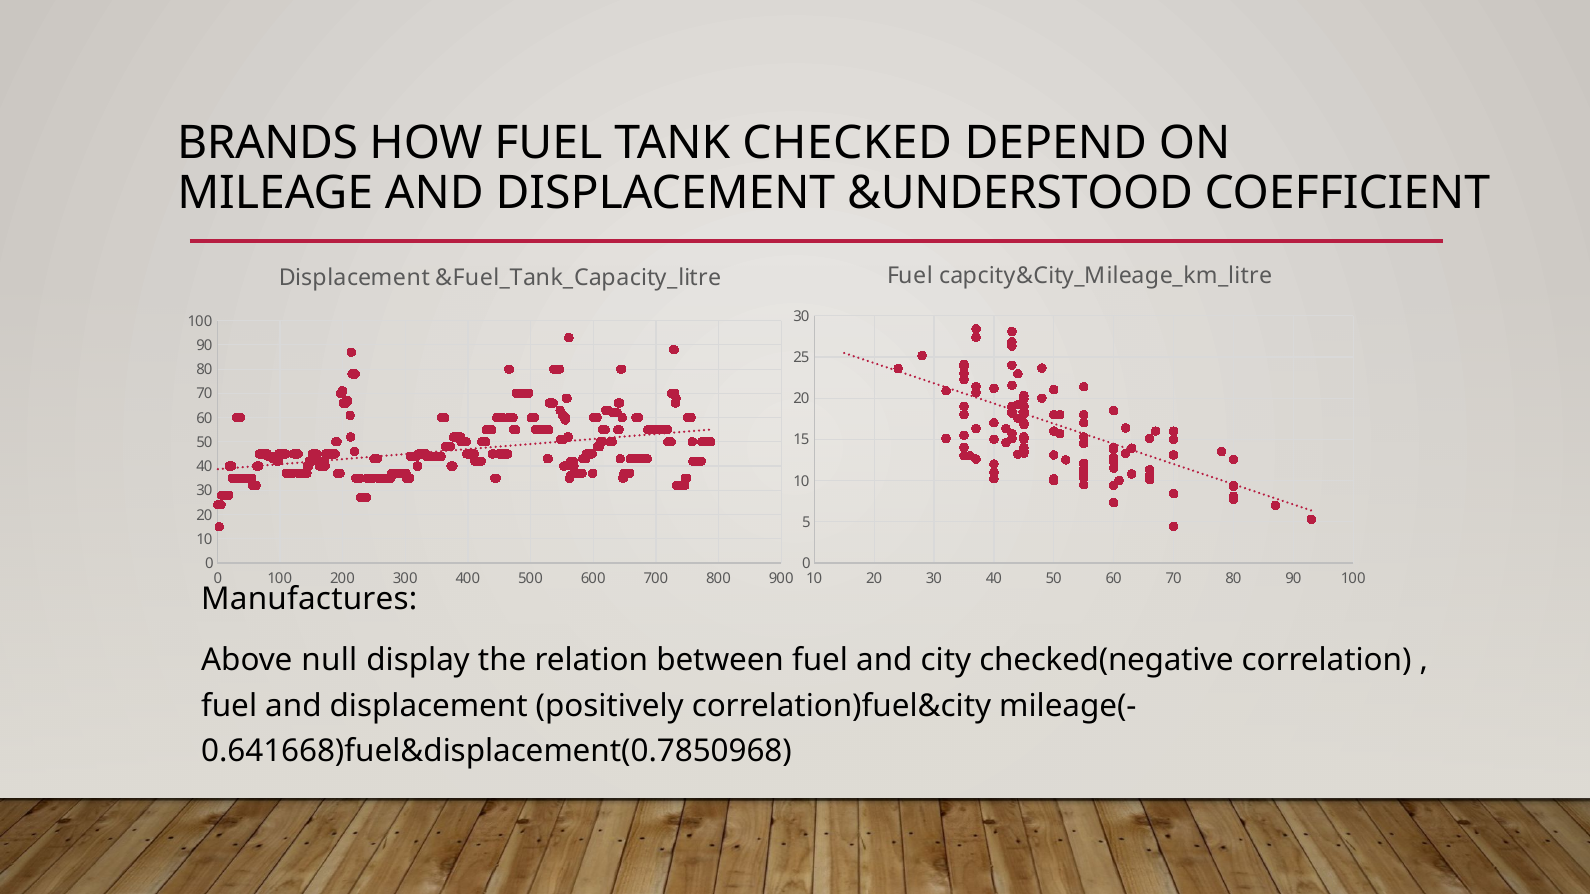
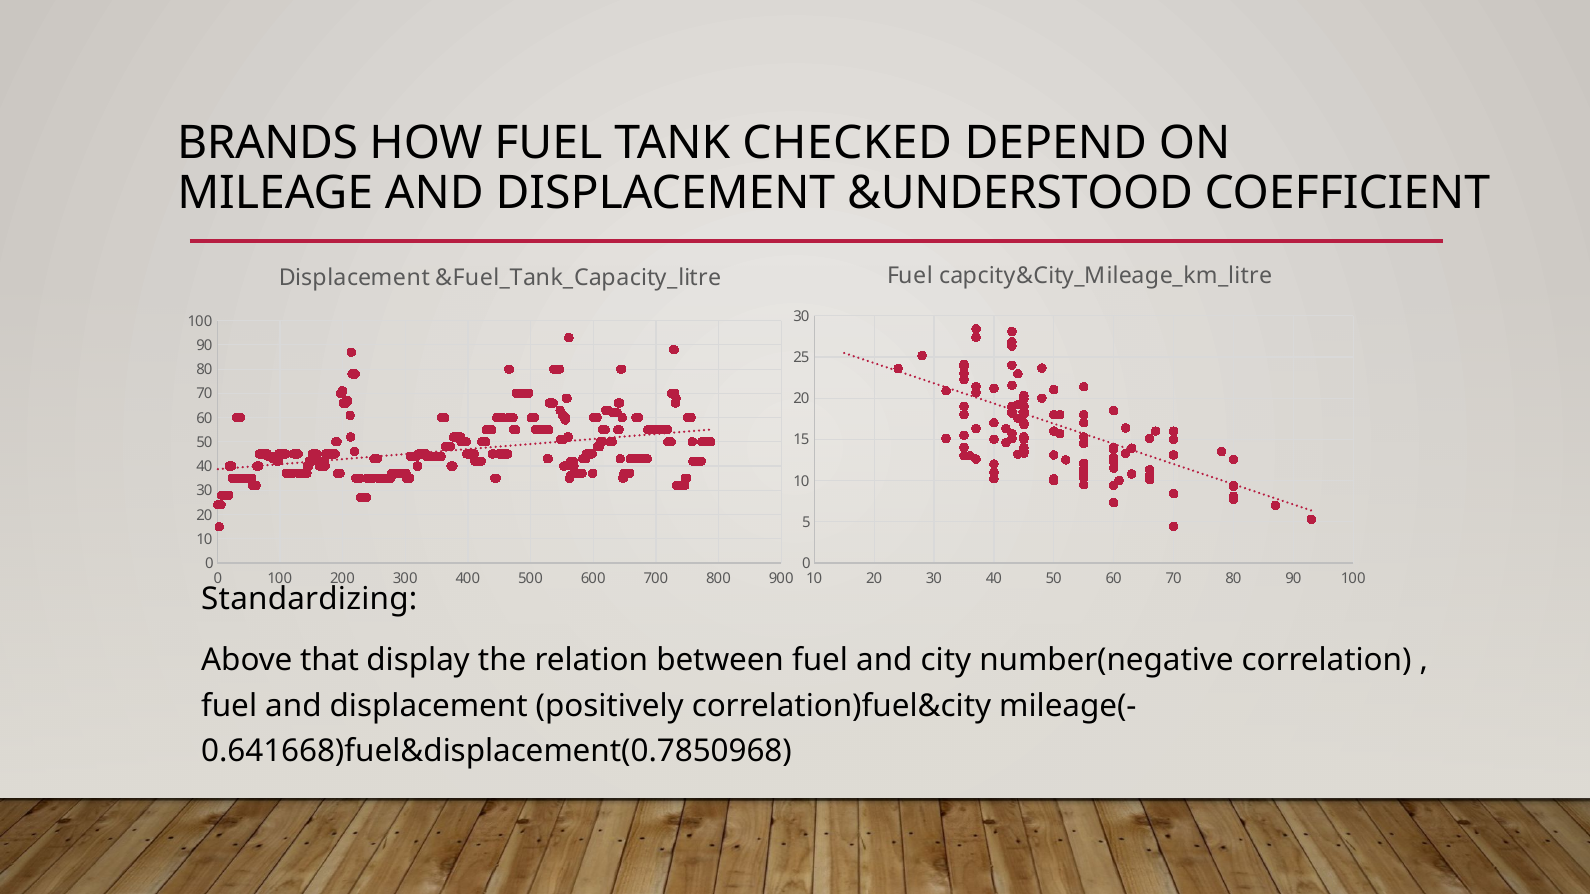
Manufactures: Manufactures -> Standardizing (309, 599)
null: null -> that (330, 661)
checked(negative: checked(negative -> number(negative (1106, 661)
